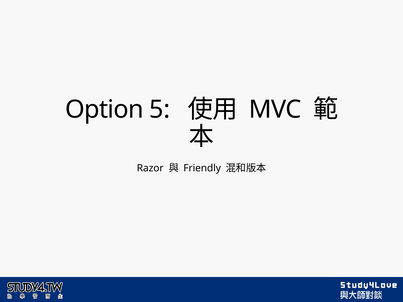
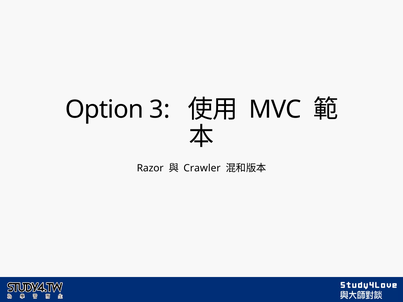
5: 5 -> 3 (160, 110)
Friendly: Friendly -> Crawler (202, 168)
